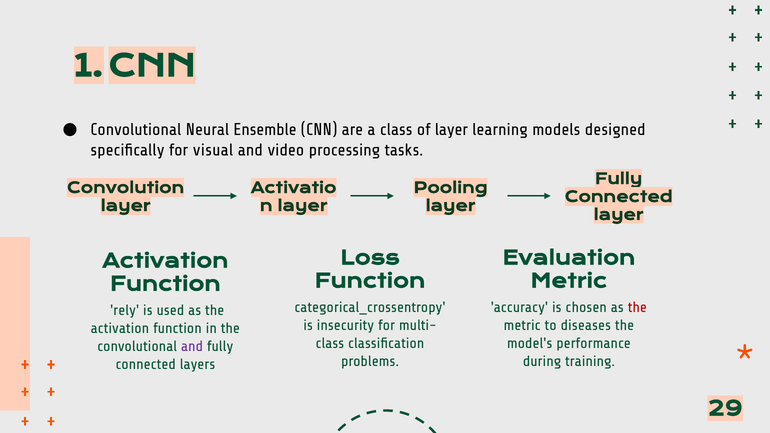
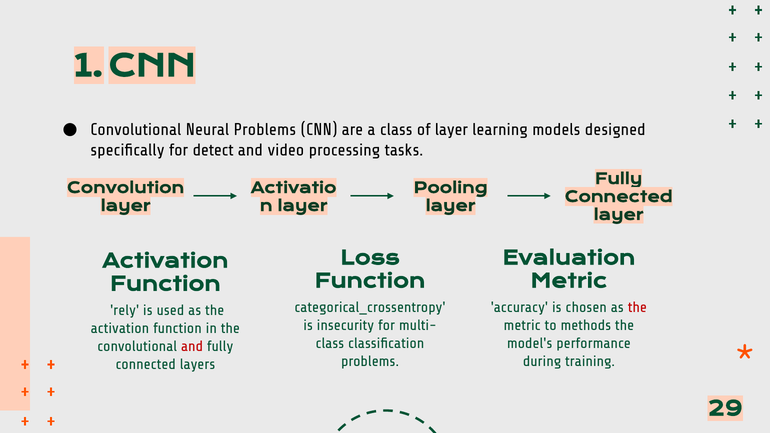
Neural Ensemble: Ensemble -> Problems (265, 130)
visual: visual -> detect (213, 150)
diseases: diseases -> methods (586, 325)
and colour: purple -> red (192, 346)
